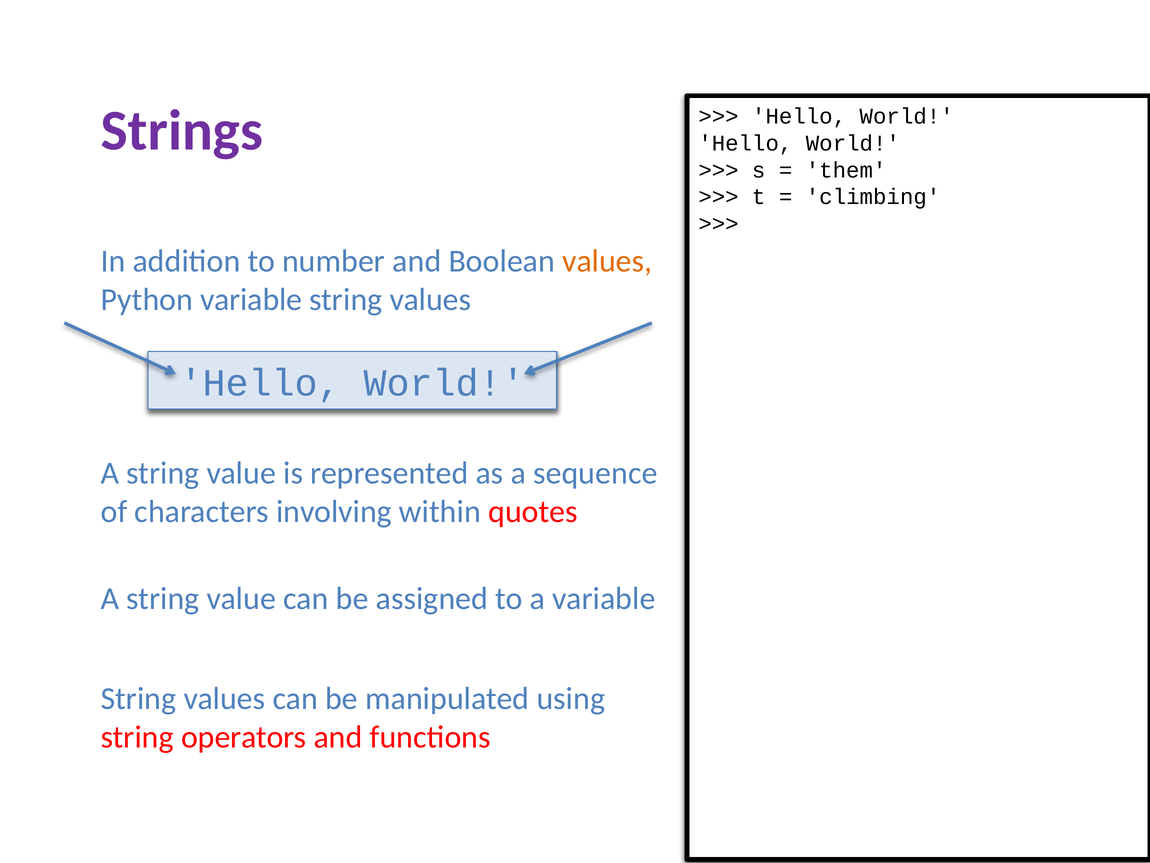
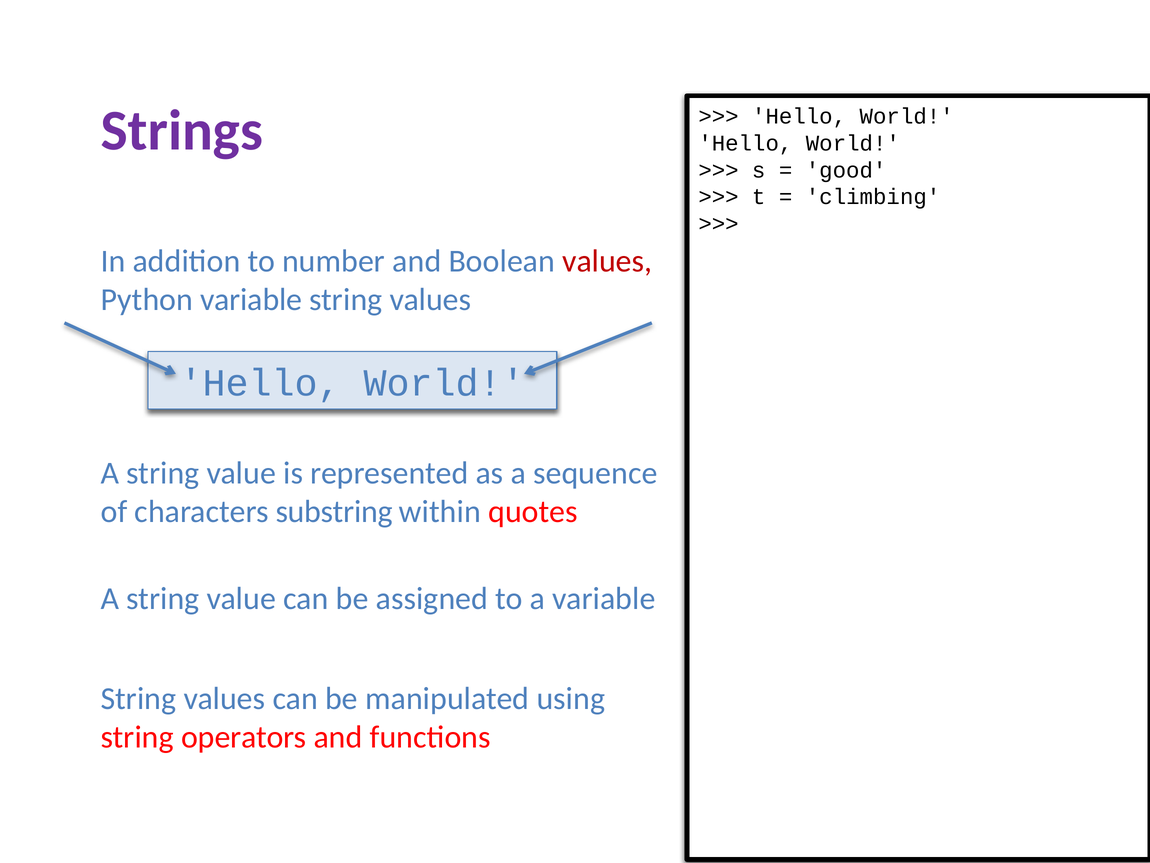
them: them -> good (846, 170)
values colour: orange -> red (607, 261)
involving: involving -> substring (334, 511)
